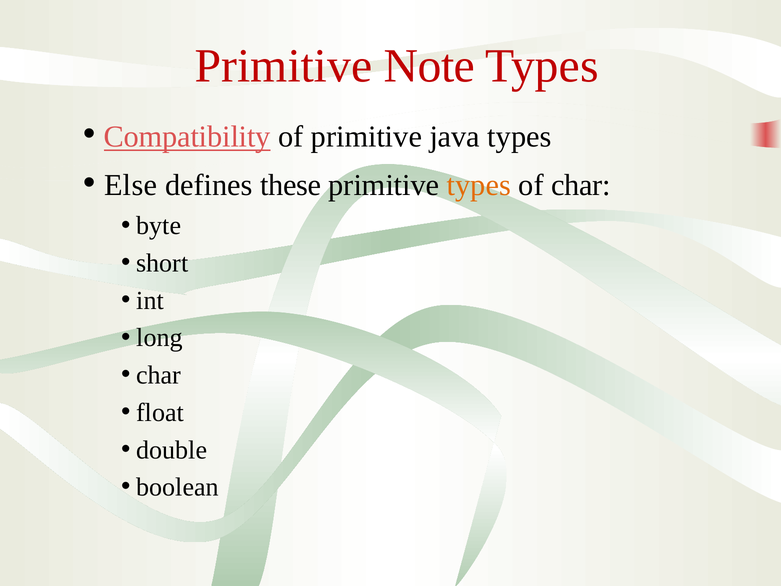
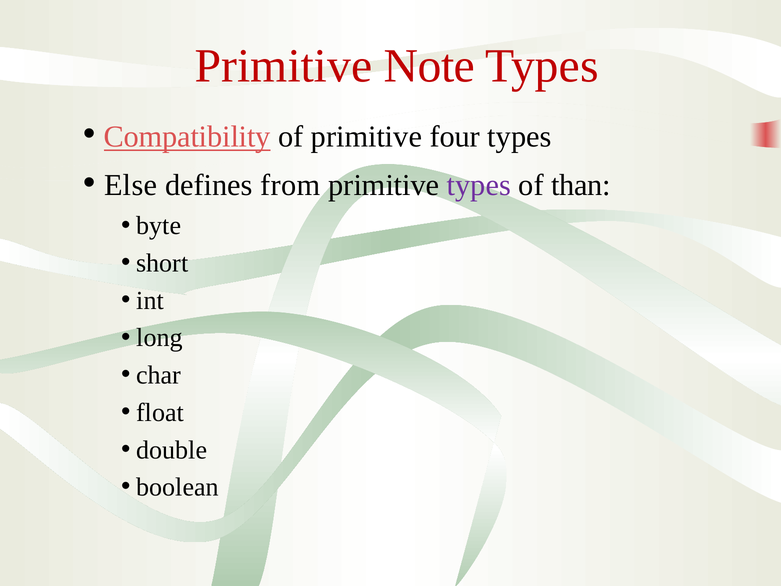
java: java -> four (455, 137)
these: these -> from (290, 185)
types colour: orange -> purple (479, 185)
of char: char -> than (581, 185)
